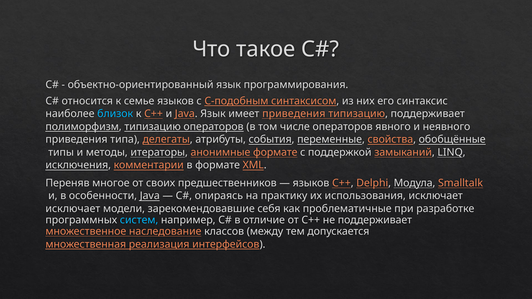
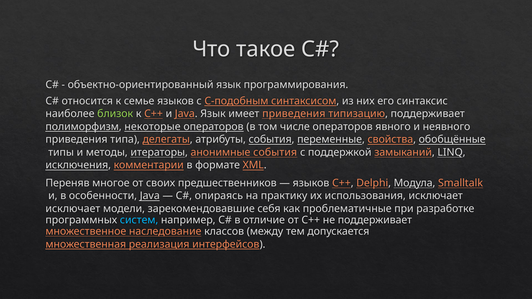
близок colour: light blue -> light green (115, 114)
полиморфизм типизацию: типизацию -> некоторые (153, 127)
анонимные формате: формате -> события (275, 152)
